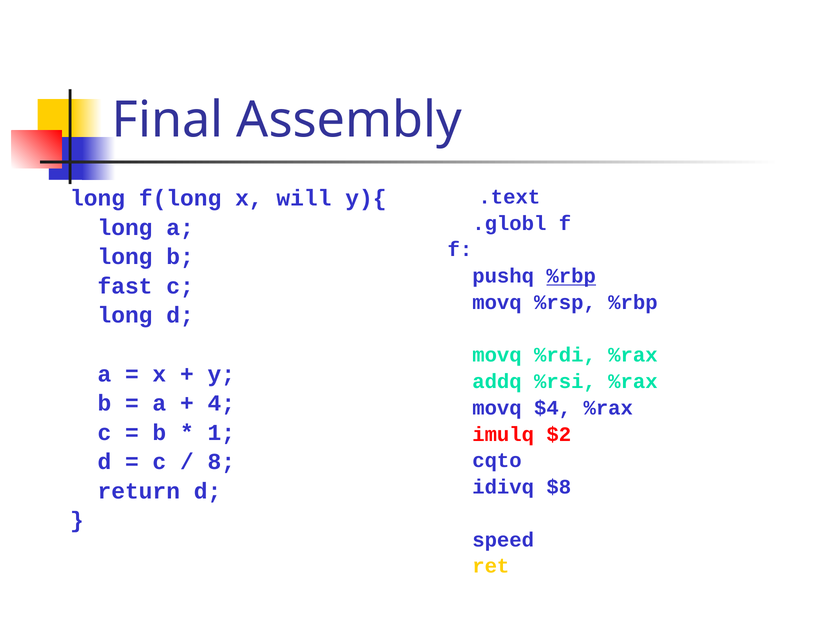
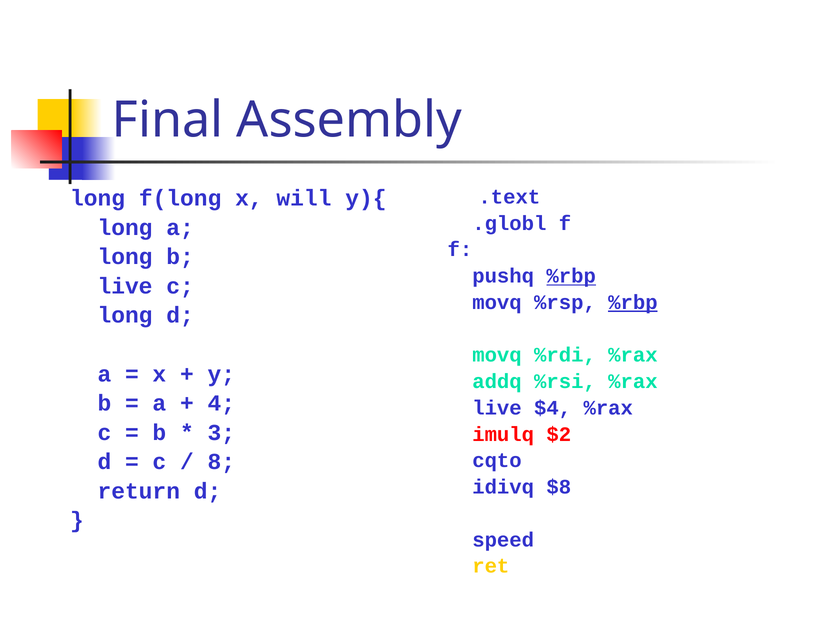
fast: fast -> live (125, 286)
%rbp underline: none -> present (633, 302)
movq: movq -> live (497, 408)
1: 1 -> 3 (221, 433)
